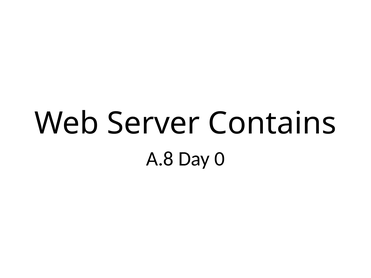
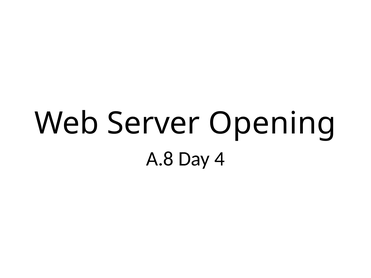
Contains: Contains -> Opening (272, 124)
0: 0 -> 4 (220, 159)
